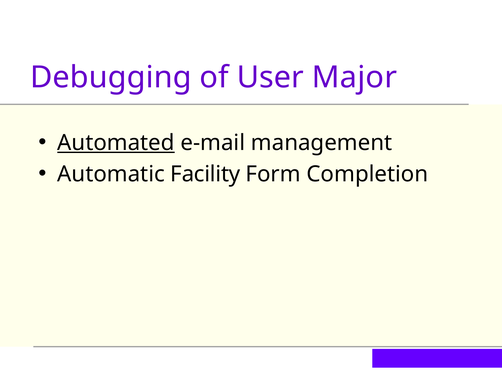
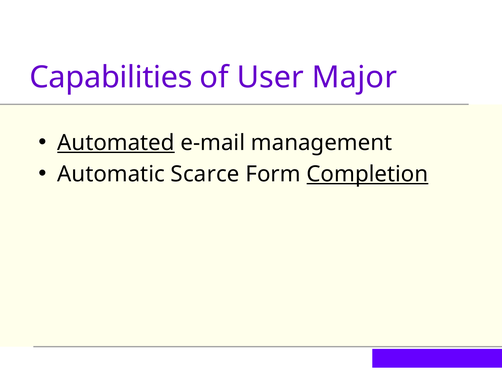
Debugging: Debugging -> Capabilities (111, 77)
Facility: Facility -> Scarce (205, 174)
Completion underline: none -> present (367, 174)
